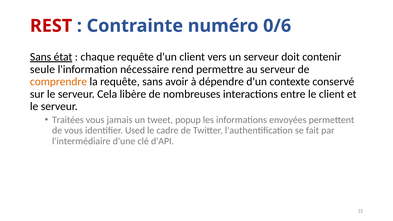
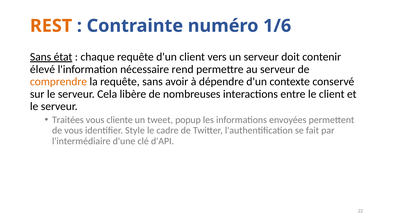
REST colour: red -> orange (51, 26)
0/6: 0/6 -> 1/6 (277, 26)
seule: seule -> élevé (43, 69)
jamais: jamais -> cliente (120, 120)
Used: Used -> Style (135, 131)
